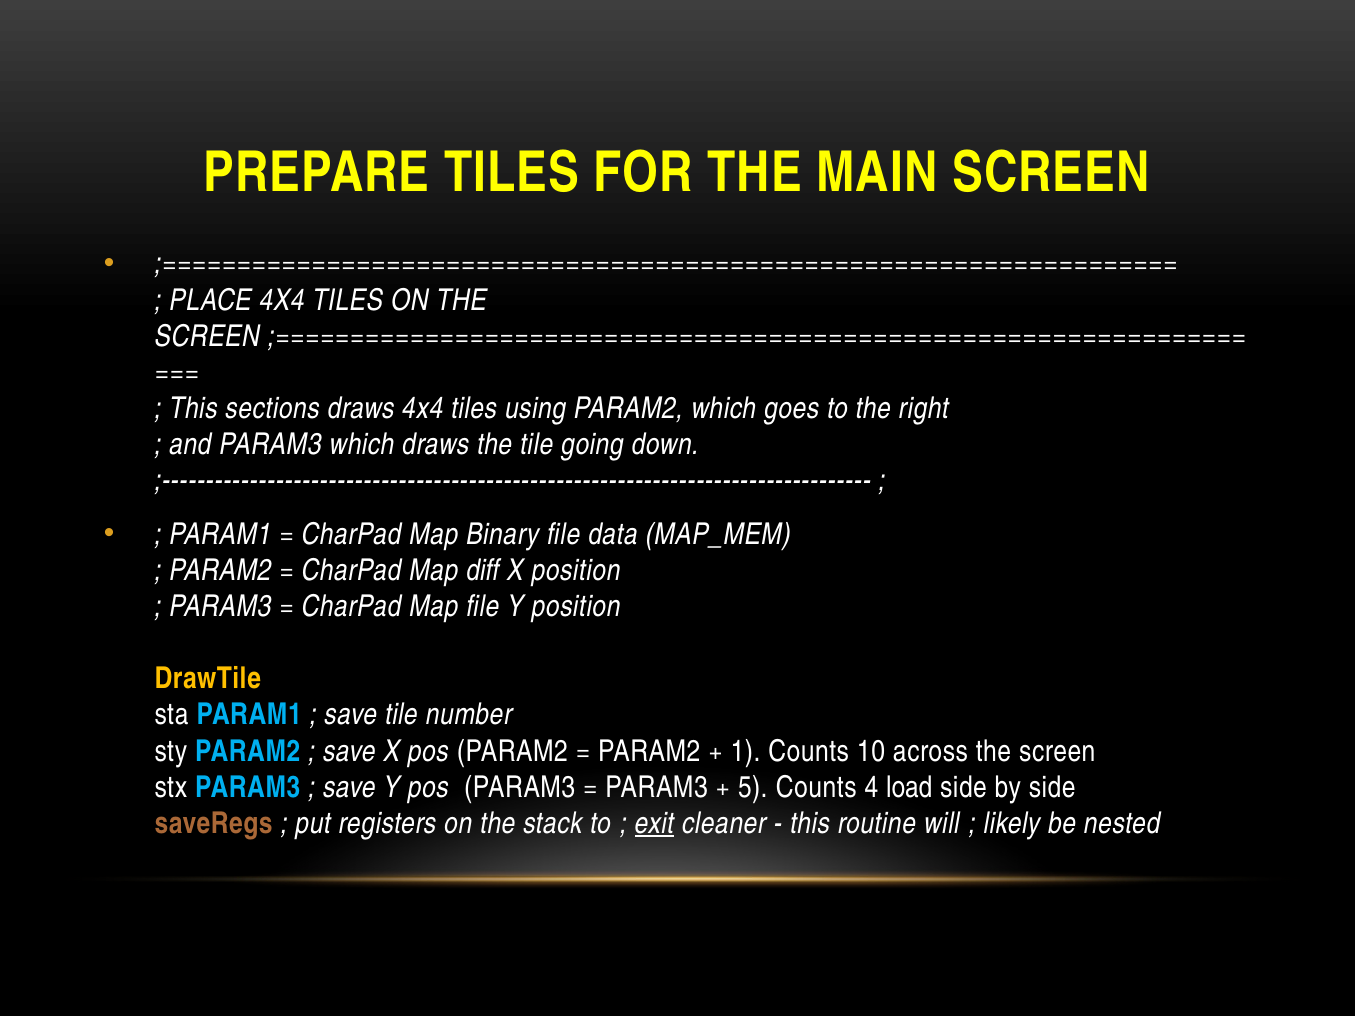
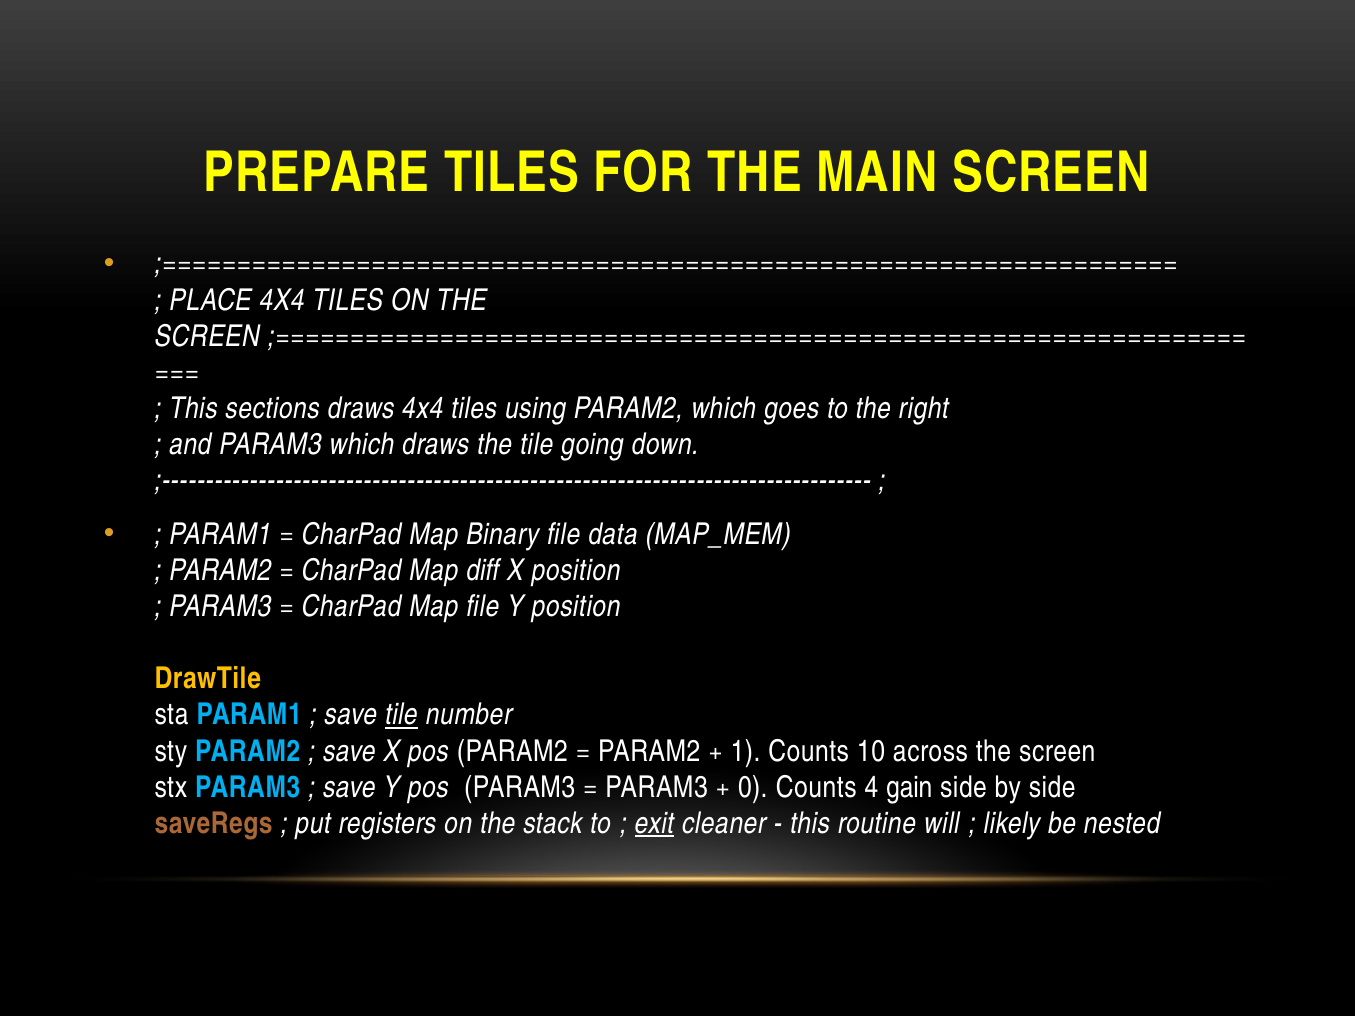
tile underline: none -> present (401, 715)
5: 5 -> 0 (753, 787)
load: load -> gain (909, 787)
